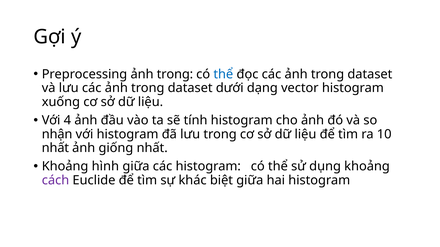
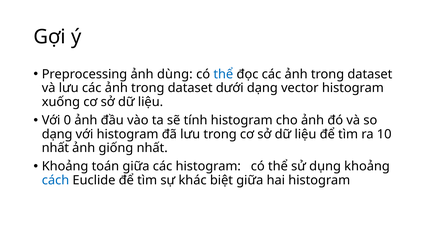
Preprocessing ảnh trong: trong -> dùng (175, 74)
4: 4 -> 0 (67, 121)
nhận: nhận -> dạng (57, 134)
hình: hình -> toán (105, 167)
cách colour: purple -> blue (56, 181)
